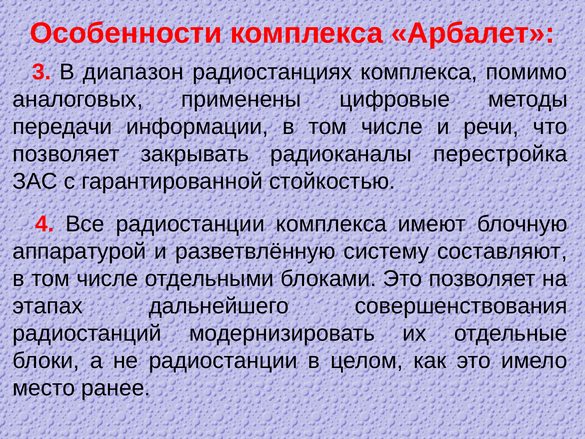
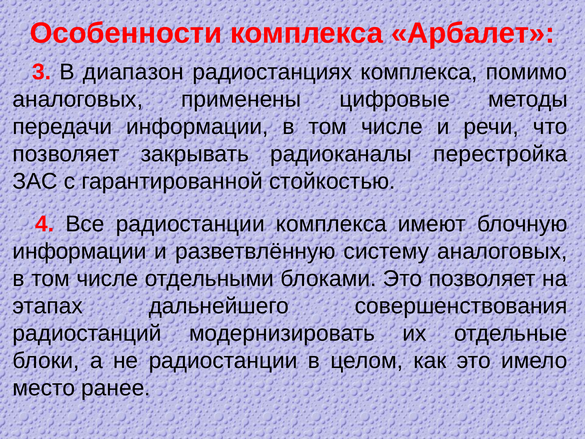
аппаратурой: аппаратурой -> информации (79, 251)
систему составляют: составляют -> аналоговых (502, 251)
